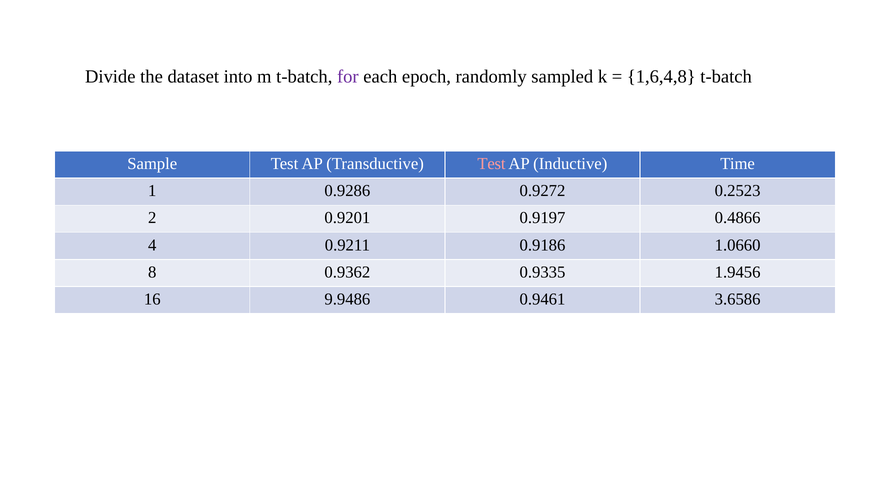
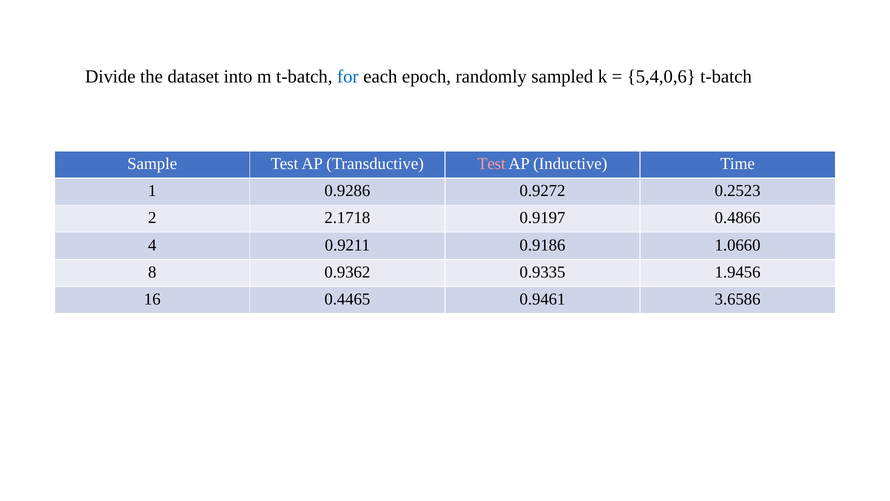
for colour: purple -> blue (348, 77)
1,6,4,8: 1,6,4,8 -> 5,4,0,6 (661, 77)
0.9201: 0.9201 -> 2.1718 (347, 218)
9.9486: 9.9486 -> 0.4465 (347, 299)
